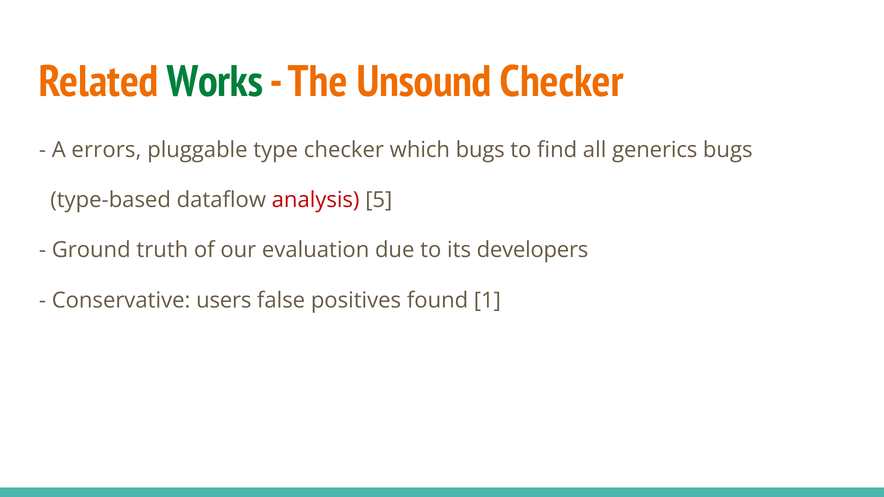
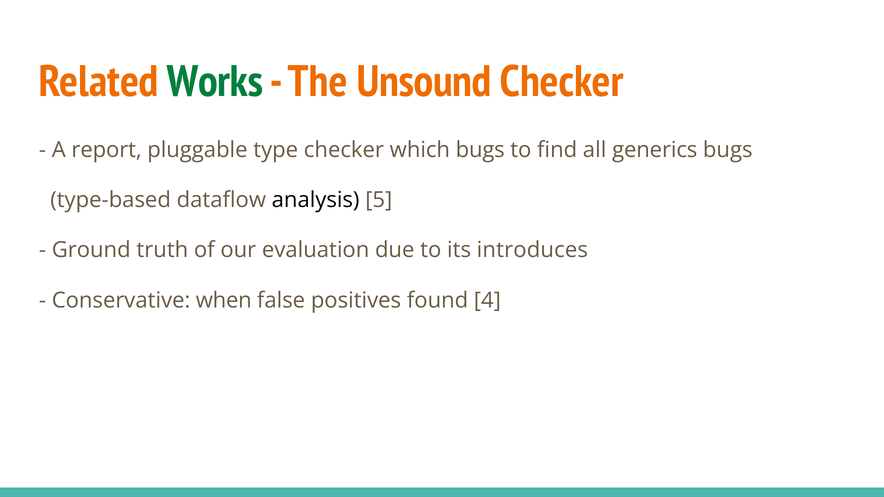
errors: errors -> report (107, 150)
analysis colour: red -> black (316, 200)
developers: developers -> introduces (532, 250)
users: users -> when (224, 300)
1: 1 -> 4 (487, 300)
